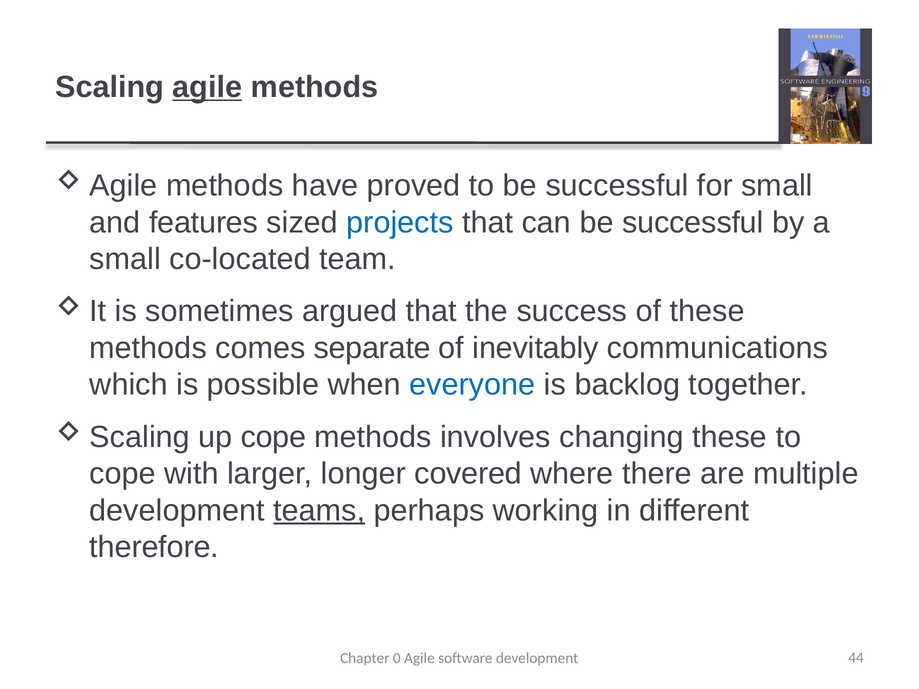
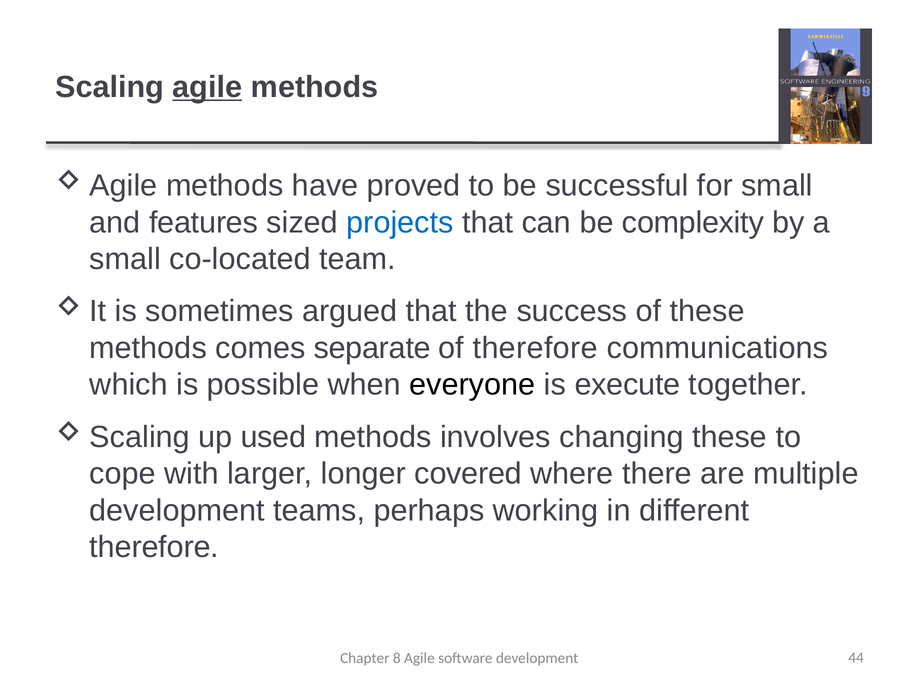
can be successful: successful -> complexity (693, 223)
of inevitably: inevitably -> therefore (535, 348)
everyone colour: blue -> black (472, 385)
backlog: backlog -> execute (627, 385)
up cope: cope -> used (273, 437)
teams underline: present -> none (319, 511)
0: 0 -> 8 (397, 658)
